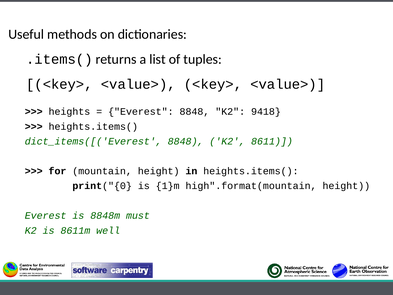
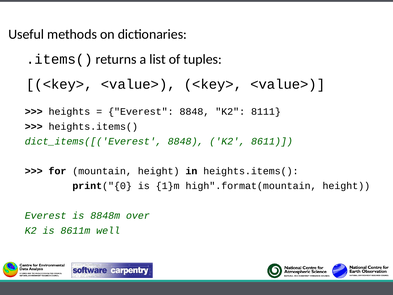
9418: 9418 -> 8111 (266, 112)
must: must -> over (138, 215)
